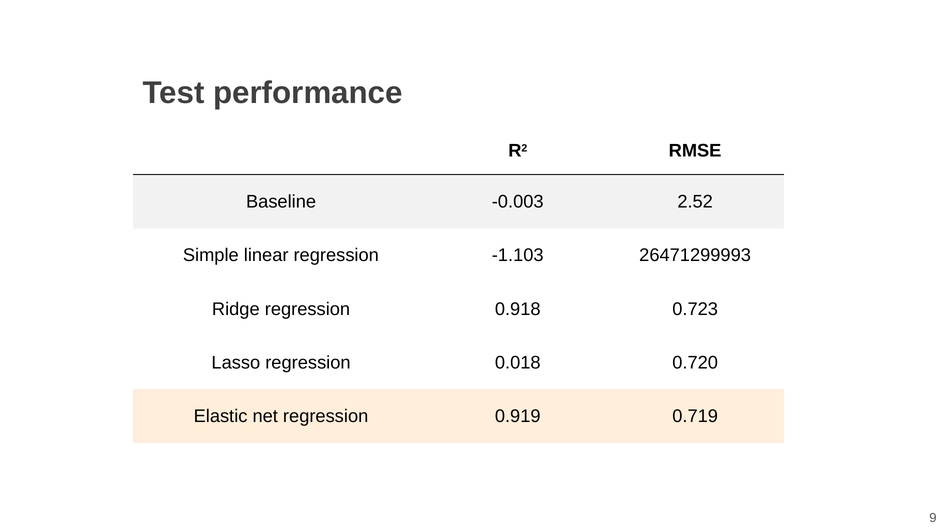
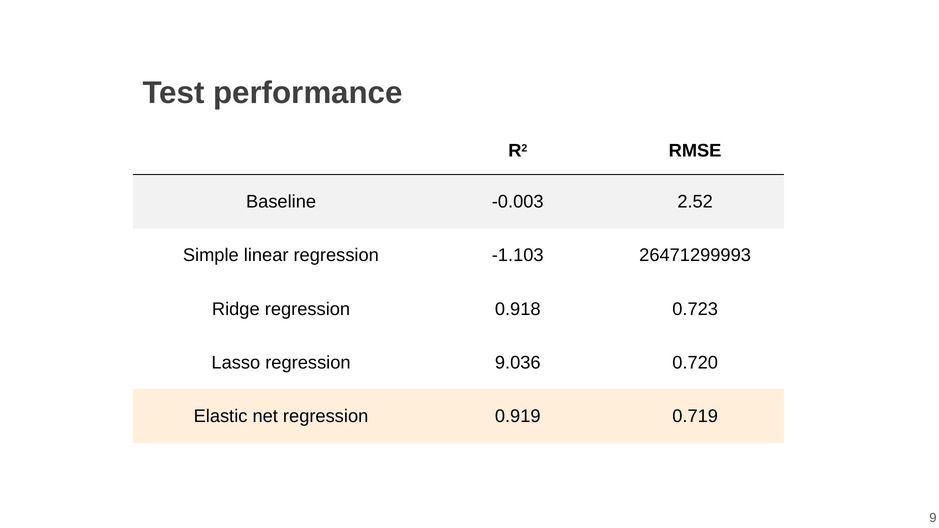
0.018: 0.018 -> 9.036 (518, 363)
